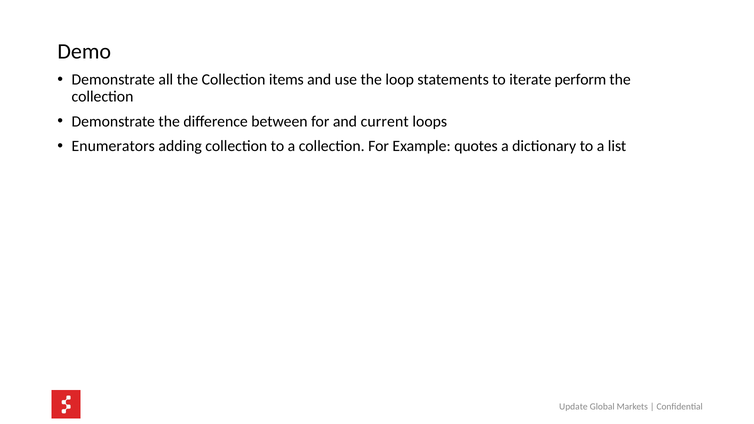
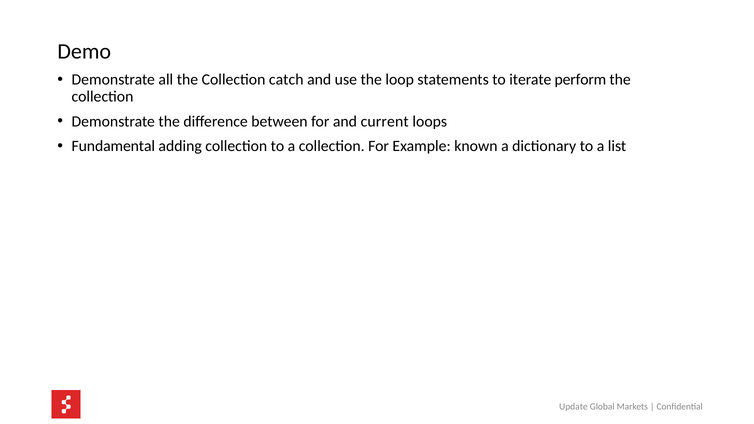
items: items -> catch (286, 80)
Enumerators: Enumerators -> Fundamental (113, 146)
quotes: quotes -> known (476, 146)
